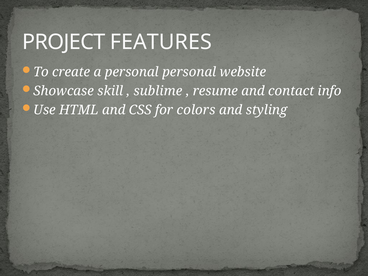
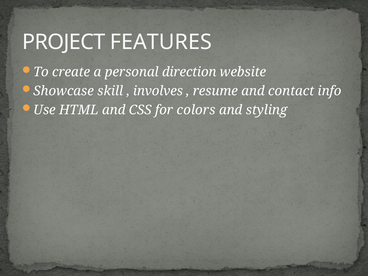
personal personal: personal -> direction (189, 72)
sublime: sublime -> involves (158, 91)
